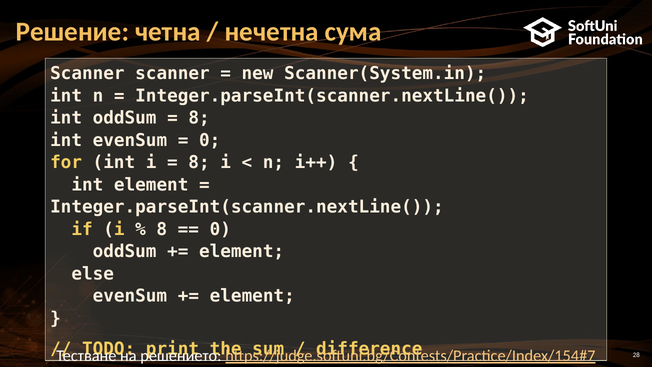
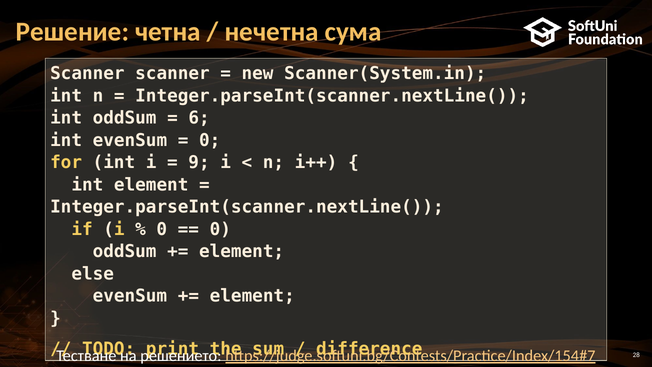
8: 8 -> 6 (199, 118)
8: 8 -> 9 (199, 163)
8: 8 -> 0 (162, 229)
